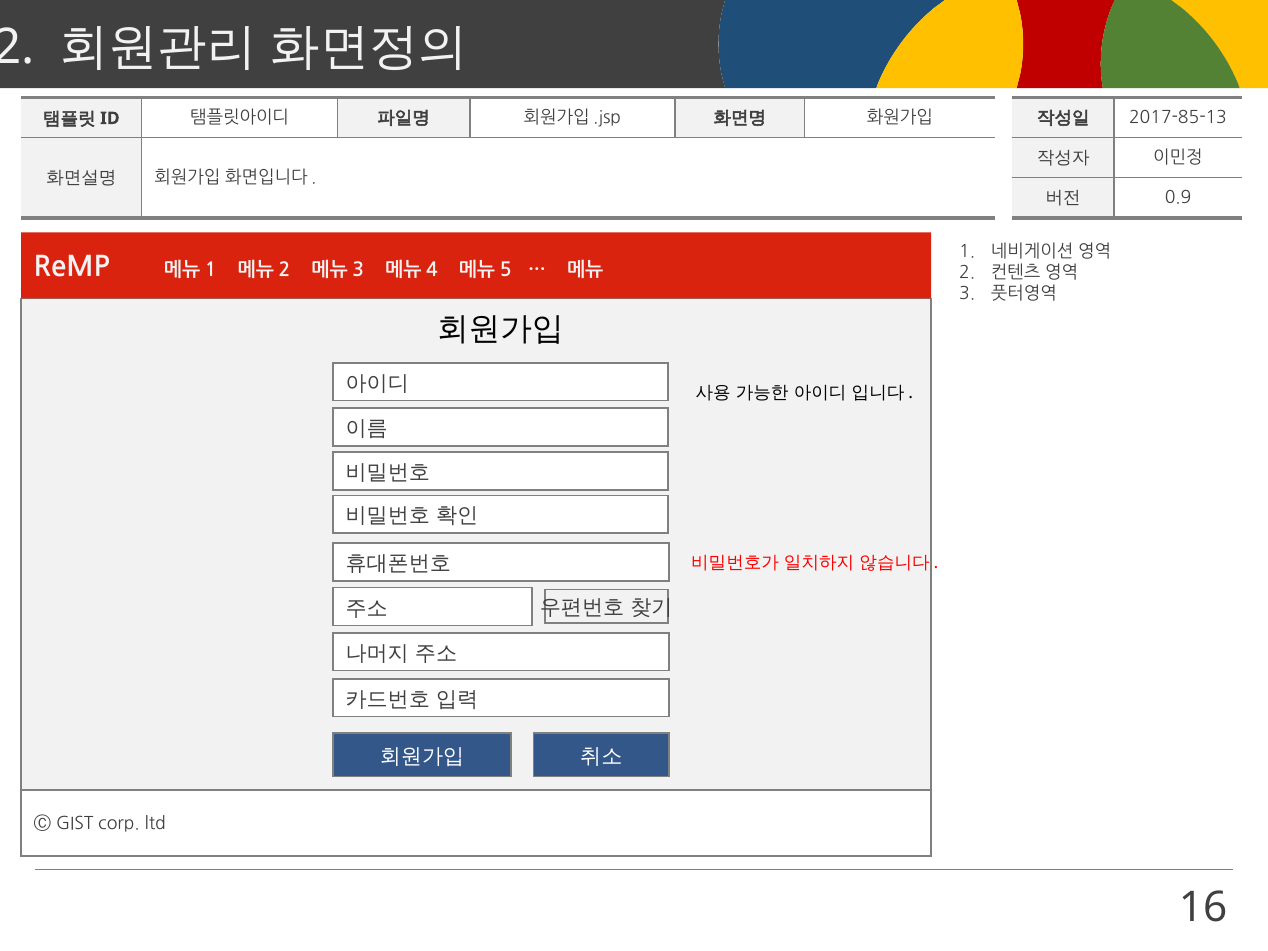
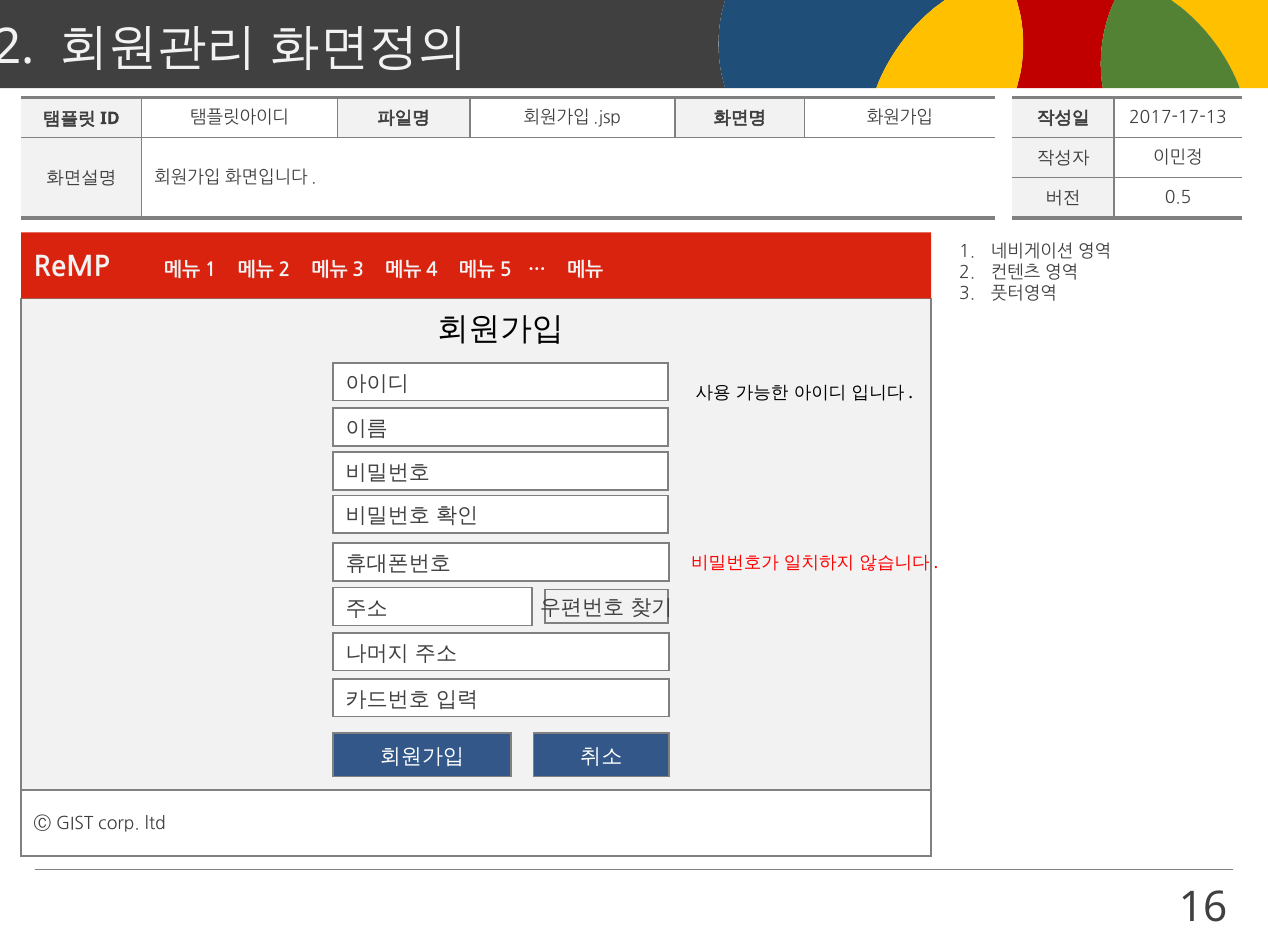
2017-85-13: 2017-85-13 -> 2017-17-13 (1178, 118)
0.9: 0.9 -> 0.5 (1178, 198)
